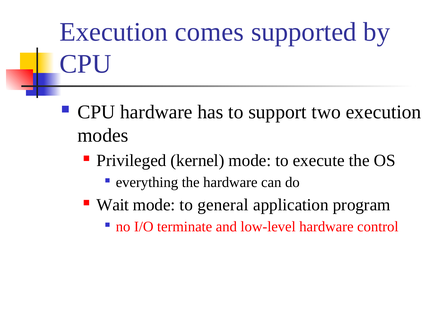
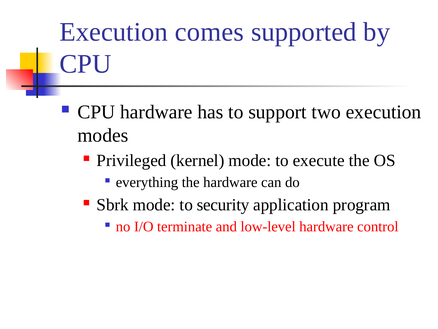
Wait: Wait -> Sbrk (113, 205)
general: general -> security (223, 205)
